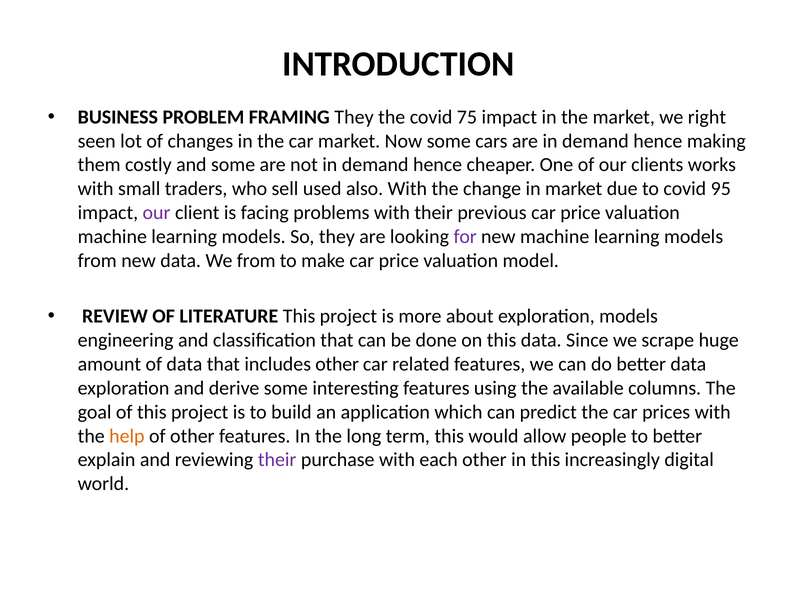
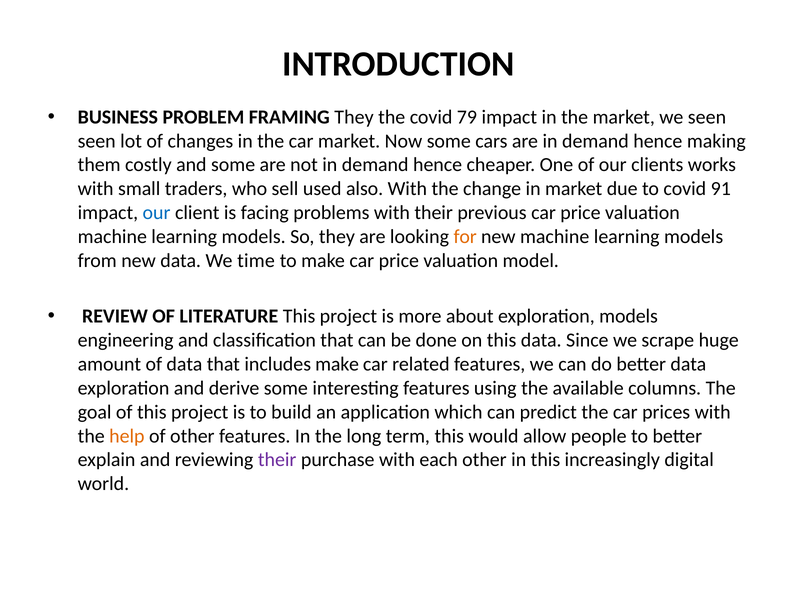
75: 75 -> 79 (467, 117)
we right: right -> seen (707, 117)
95: 95 -> 91 (721, 189)
our colour: purple -> blue (157, 213)
for colour: purple -> orange (465, 237)
We from: from -> time (256, 260)
includes other: other -> make (337, 364)
